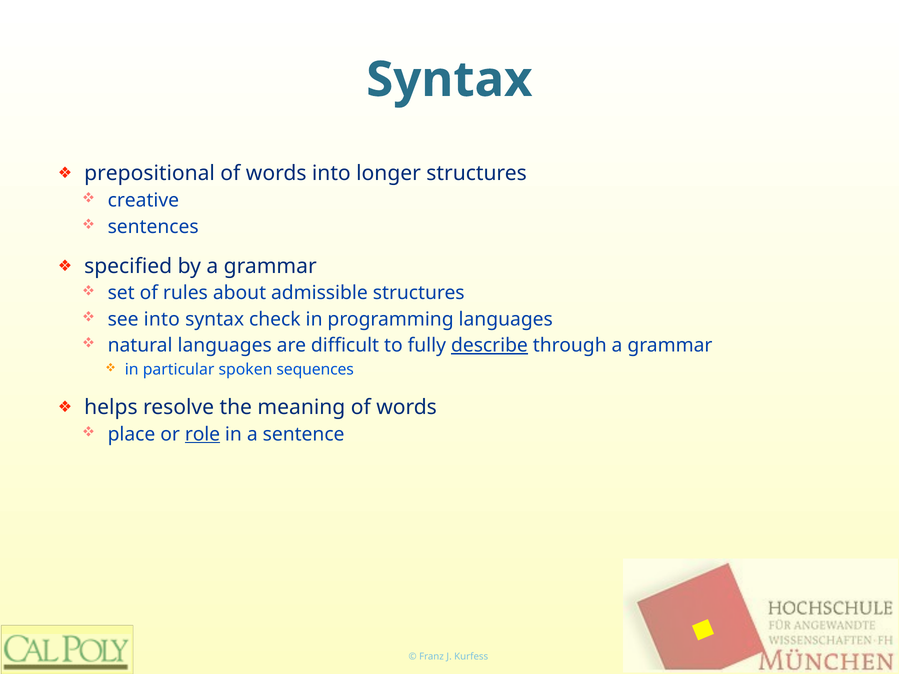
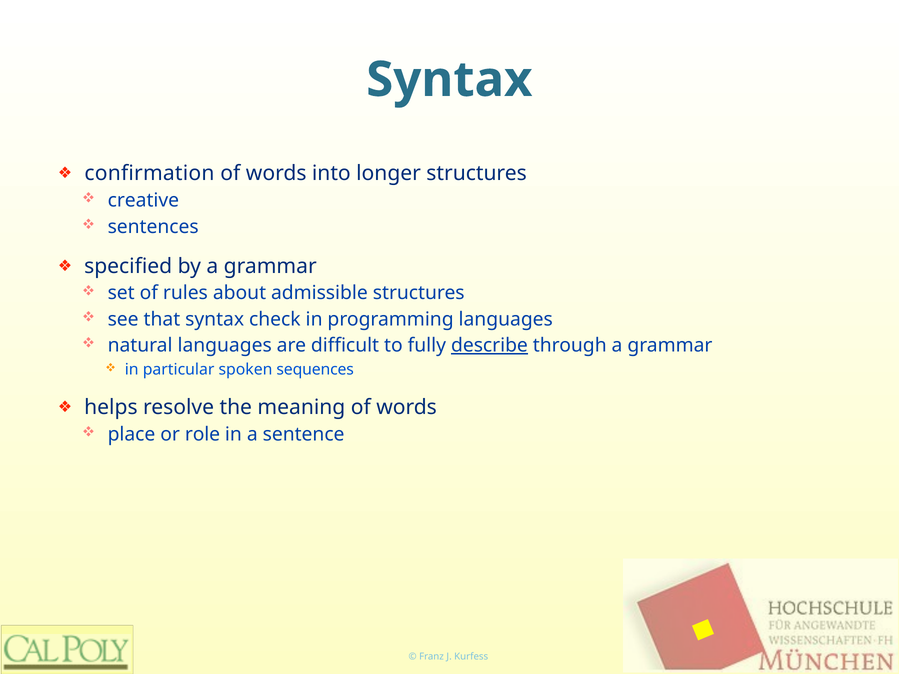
prepositional: prepositional -> confirmation (149, 174)
see into: into -> that (162, 319)
role underline: present -> none (202, 434)
